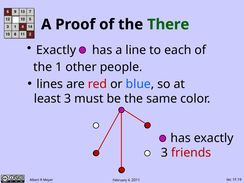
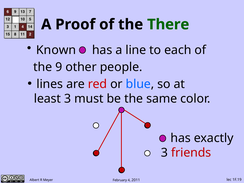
Exactly: Exactly -> Known (56, 50)
1: 1 -> 9 (59, 67)
